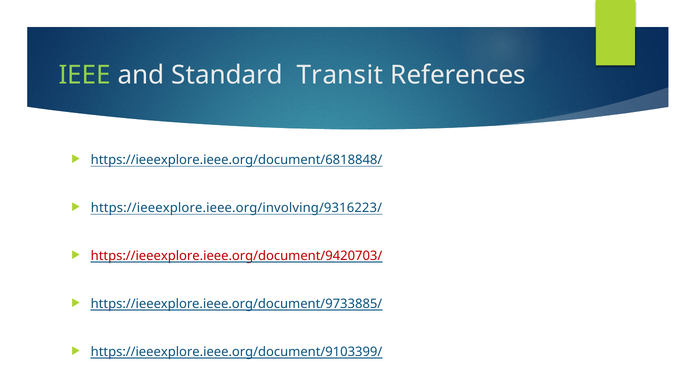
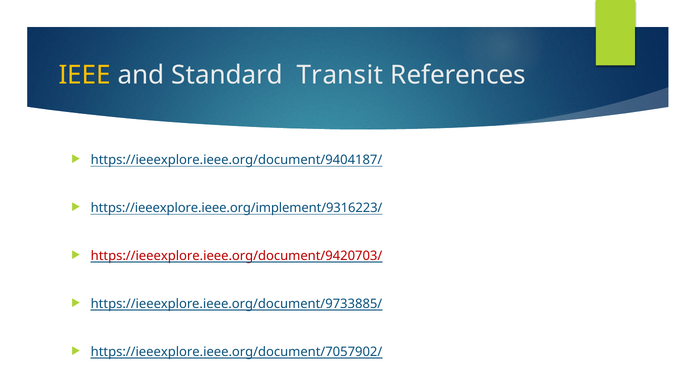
IEEE colour: light green -> yellow (85, 75)
https://ieeexplore.ieee.org/document/6818848/: https://ieeexplore.ieee.org/document/6818848/ -> https://ieeexplore.ieee.org/document/9404187/ (236, 160)
https://ieeexplore.ieee.org/involving/9316223/: https://ieeexplore.ieee.org/involving/9316223/ -> https://ieeexplore.ieee.org/implement/9316223/ (237, 208)
https://ieeexplore.ieee.org/document/9103399/: https://ieeexplore.ieee.org/document/9103399/ -> https://ieeexplore.ieee.org/document/7057902/ (236, 352)
